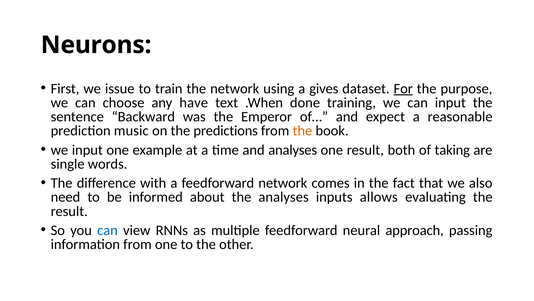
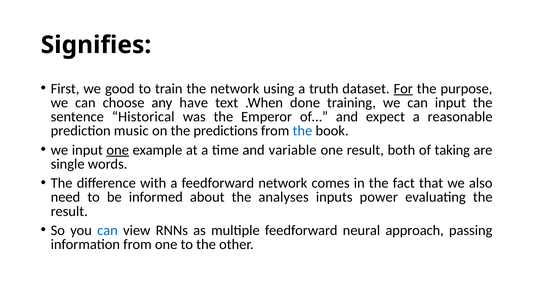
Neurons: Neurons -> Signifies (96, 45)
issue: issue -> good (120, 88)
gives: gives -> truth (324, 88)
Backward: Backward -> Historical (143, 117)
the colour: orange -> blue (302, 131)
one underline: none -> present (118, 150)
and analyses: analyses -> variable (293, 150)
allows: allows -> power (379, 197)
